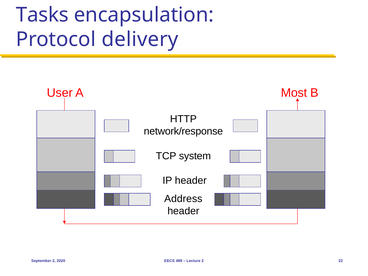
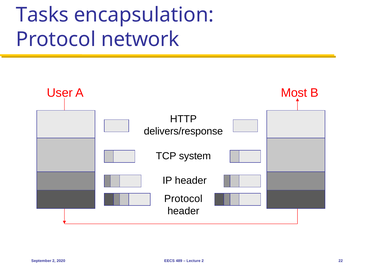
delivery: delivery -> network (140, 39)
network/response: network/response -> delivers/response (183, 131)
Address: Address -> Protocol (183, 199)
